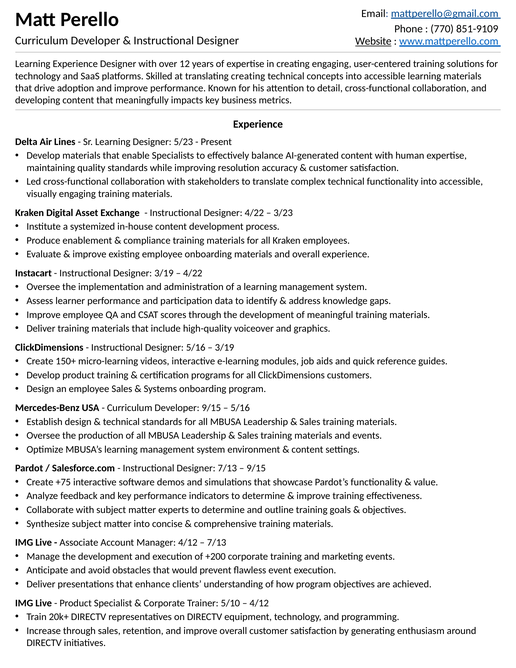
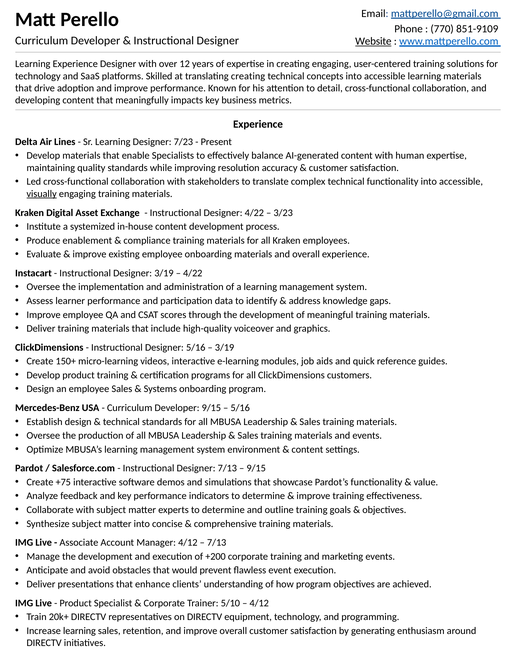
5/23: 5/23 -> 7/23 (183, 142)
visually underline: none -> present (42, 194)
Increase through: through -> learning (79, 630)
